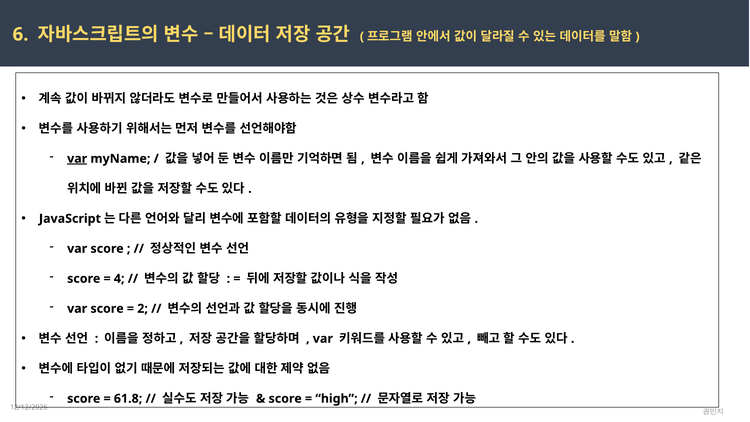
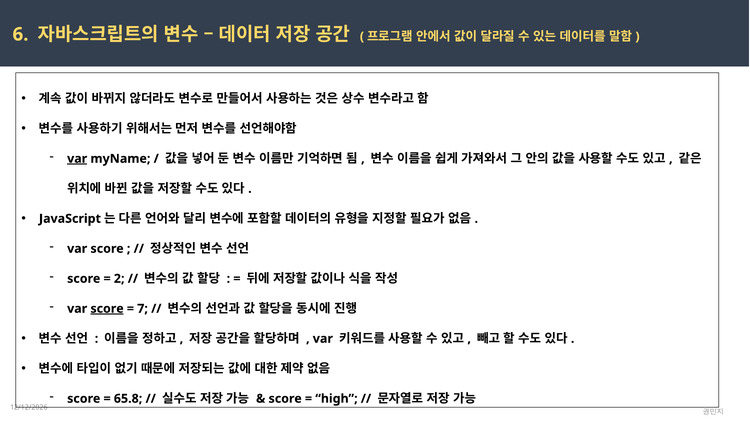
4: 4 -> 2 (119, 279)
score underline: none -> present (107, 309)
2: 2 -> 7 (143, 309)
61.8: 61.8 -> 65.8 (128, 399)
